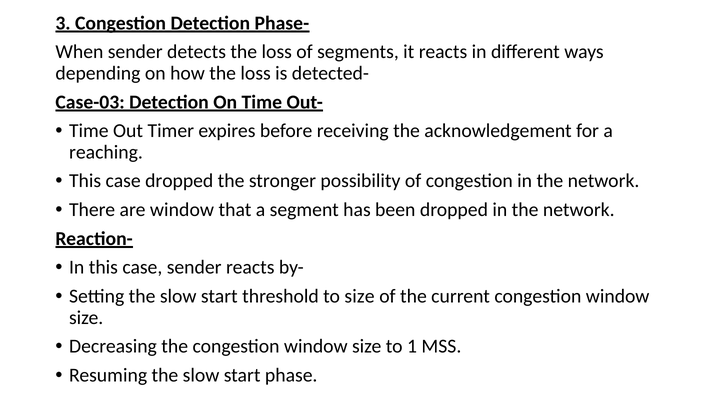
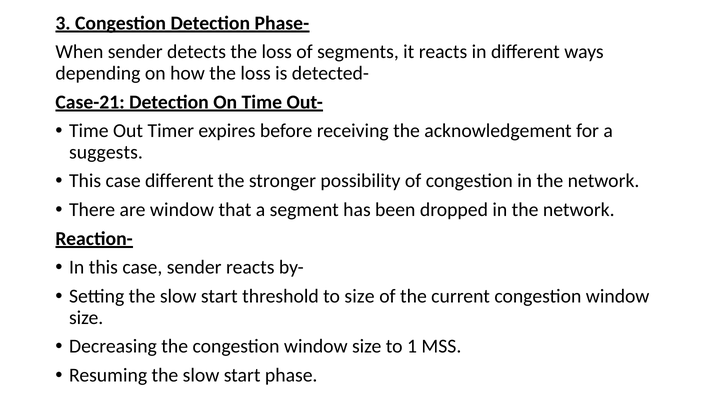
Case-03: Case-03 -> Case-21 (90, 102)
reaching: reaching -> suggests (106, 152)
case dropped: dropped -> different (179, 181)
